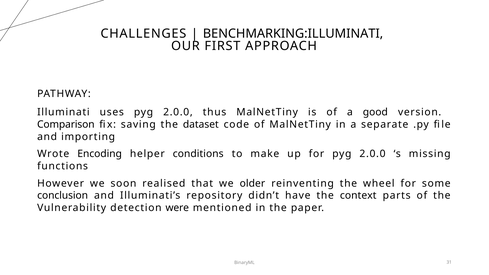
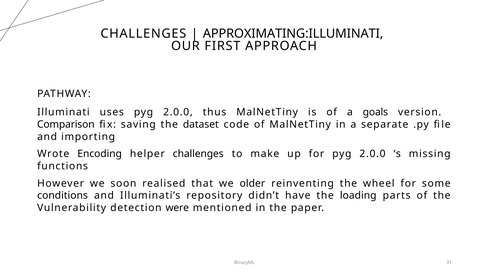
BENCHMARKING:ILLUMINATI: BENCHMARKING:ILLUMINATI -> APPROXIMATING:ILLUMINATI (293, 34)
good: good -> goals (375, 112)
helper conditions: conditions -> challenges (198, 154)
conclusion: conclusion -> conditions (63, 196)
context: context -> loading (358, 196)
